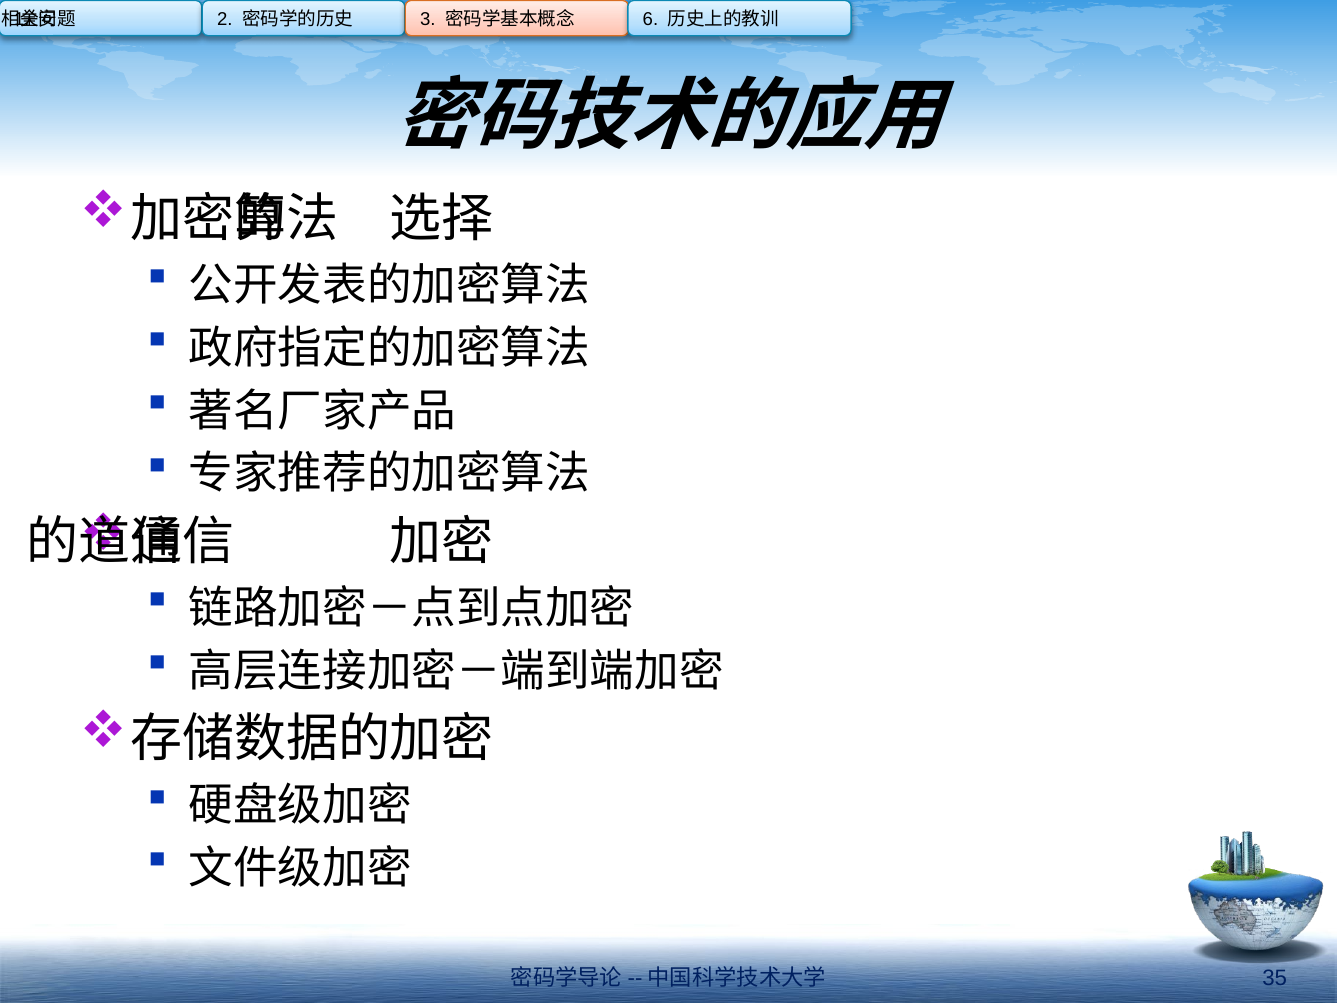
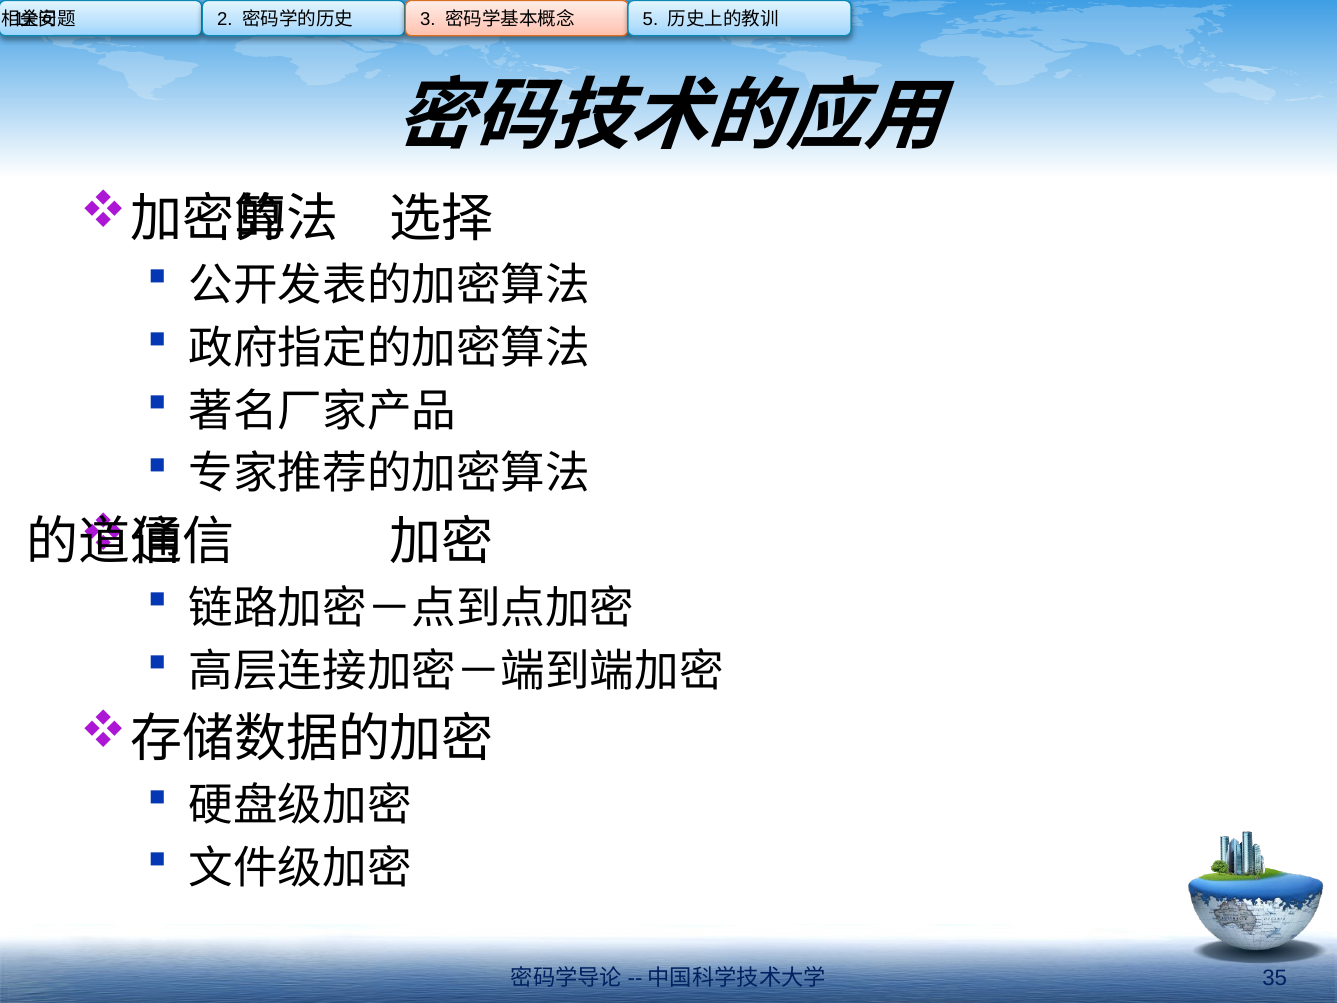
6: 6 -> 5 (650, 19)
